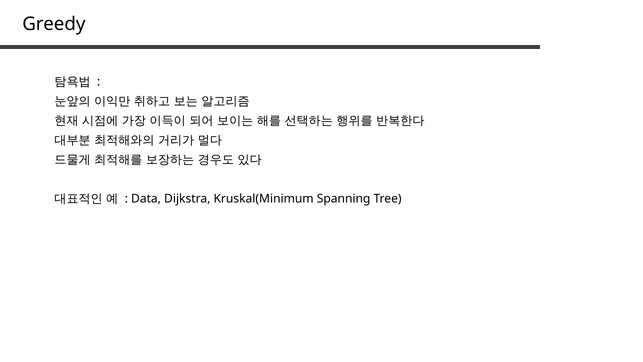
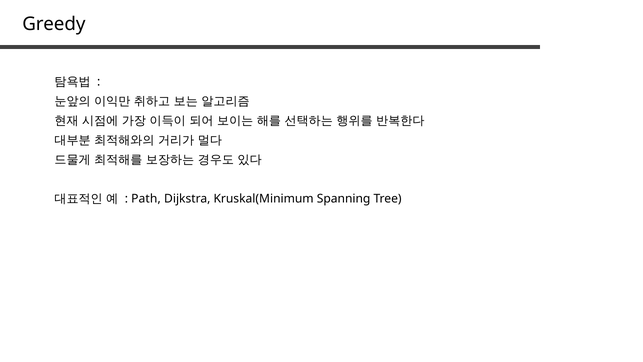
Data: Data -> Path (146, 199)
